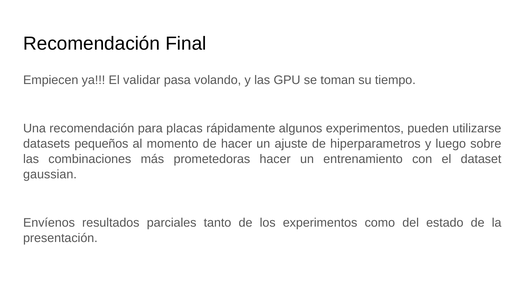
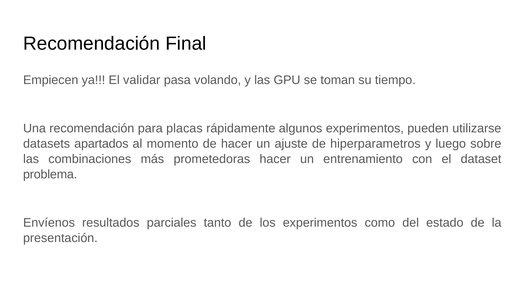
pequeños: pequeños -> apartados (101, 144)
gaussian: gaussian -> problema (50, 175)
